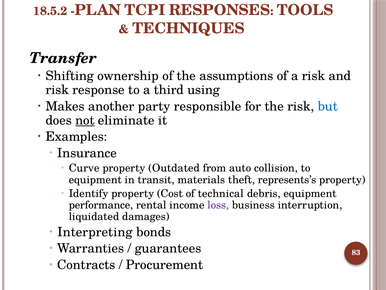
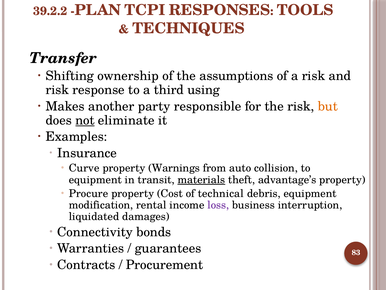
18.5.2: 18.5.2 -> 39.2.2 (50, 11)
but colour: blue -> orange (328, 106)
Outdated: Outdated -> Warnings (174, 168)
materials underline: none -> present (201, 179)
represents’s: represents’s -> advantage’s (287, 179)
Identify: Identify -> Procure (89, 193)
performance: performance -> modification (101, 205)
Interpreting: Interpreting -> Connectivity (95, 232)
